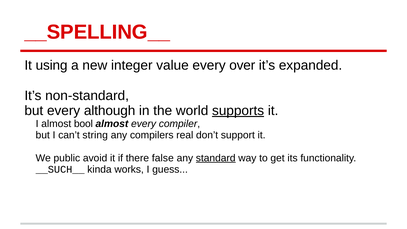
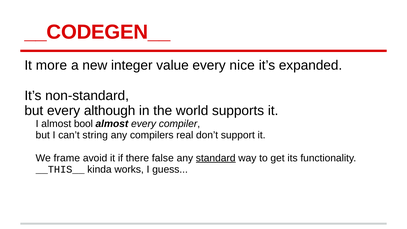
__SPELLING__: __SPELLING__ -> __CODEGEN__ (97, 32)
using: using -> more (51, 65)
over: over -> nice (242, 65)
supports underline: present -> none (238, 111)
public: public -> frame (67, 158)
__SUCH__: __SUCH__ -> __THIS__ (60, 169)
